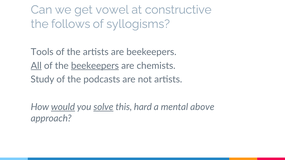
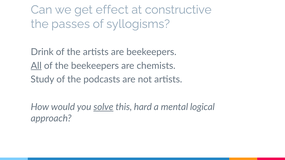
vowel: vowel -> effect (112, 10)
follows: follows -> passes (71, 24)
Tools: Tools -> Drink (42, 52)
beekeepers underline: present -> none (95, 66)
would underline: present -> none (63, 107)
above: above -> logical (202, 107)
